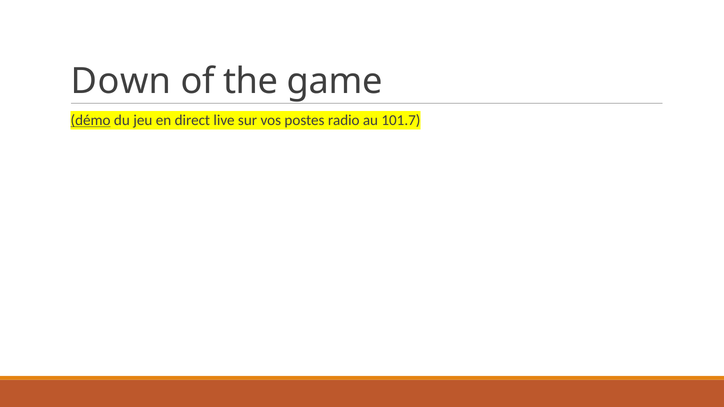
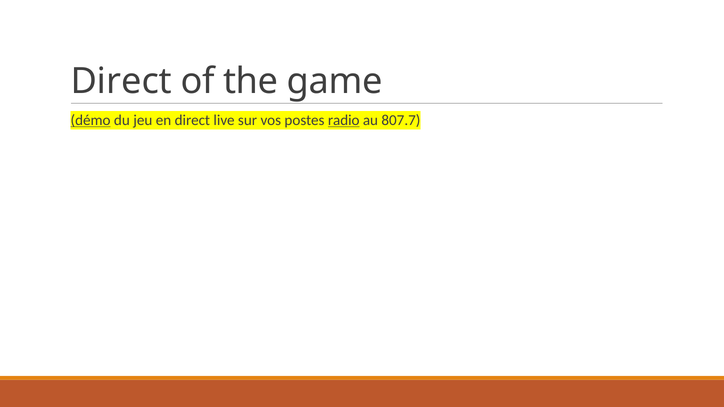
Down: Down -> Direct (121, 81)
radio underline: none -> present (344, 120)
101.7: 101.7 -> 807.7 (401, 120)
